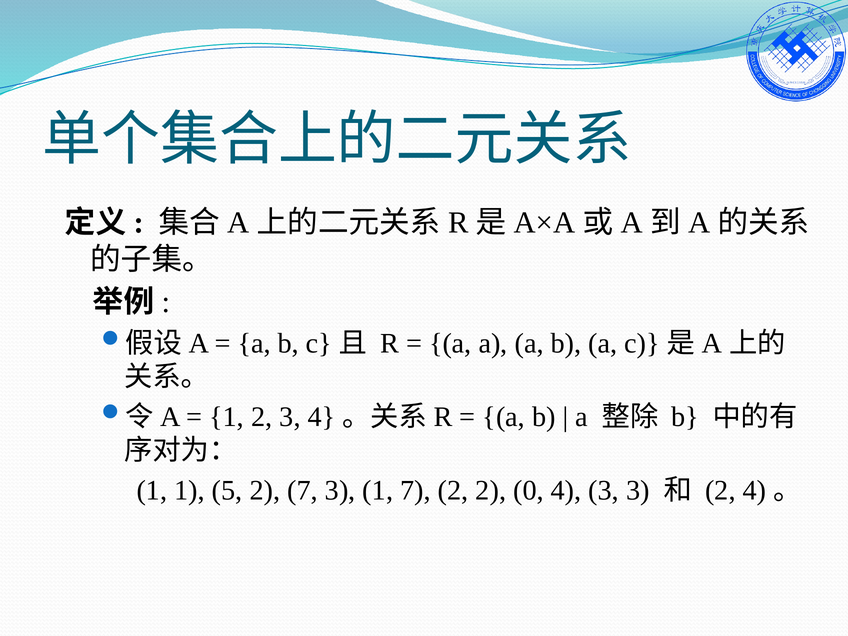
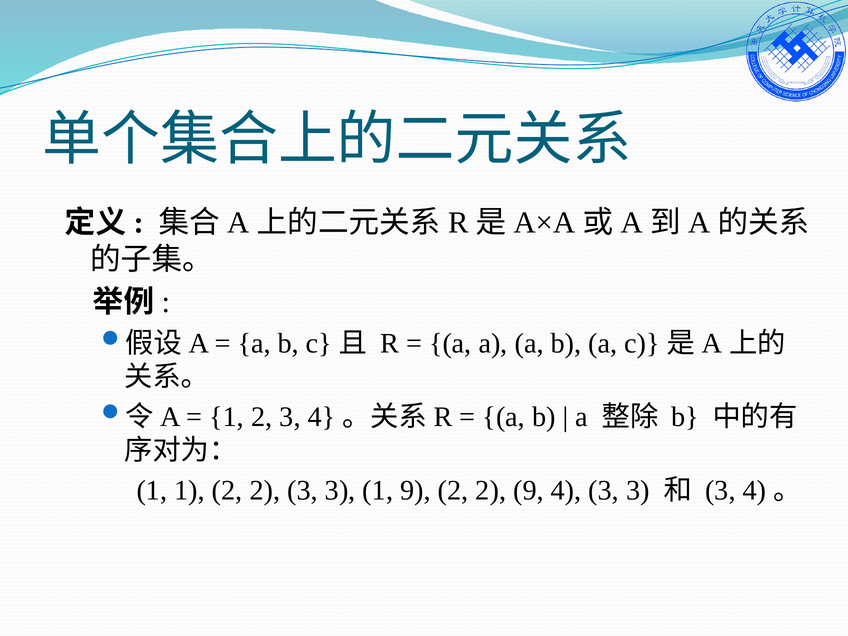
1 1 5: 5 -> 2 (227, 490)
7: 7 -> 3 (303, 490)
1 7: 7 -> 9 (415, 490)
2 0: 0 -> 9 (528, 490)
2: 2 -> 3 (720, 490)
